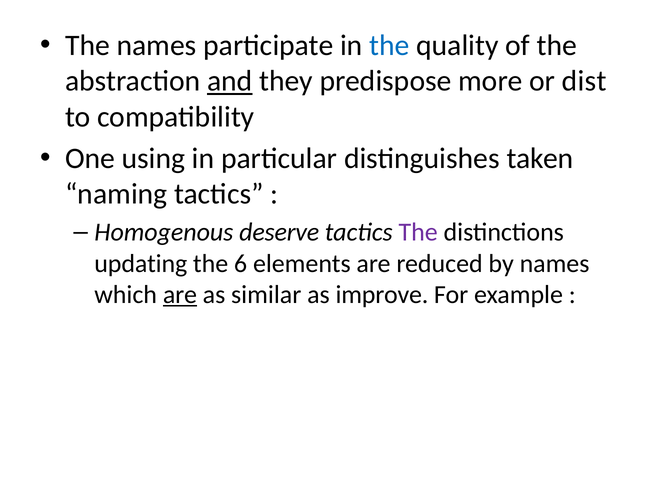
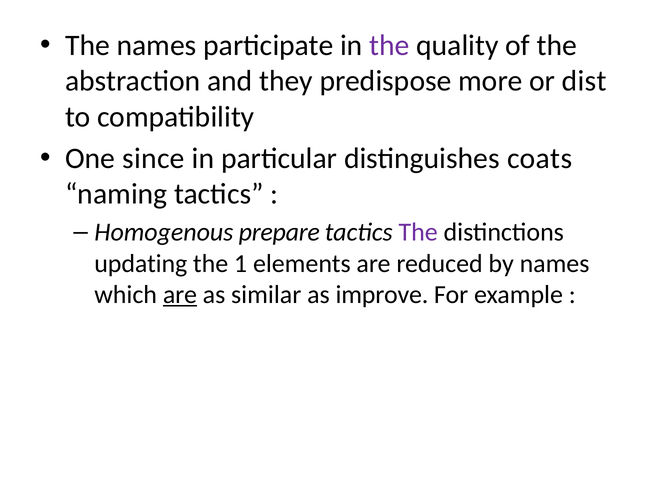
the colour: blue -> purple (389, 46)
and underline: present -> none (230, 81)
using: using -> since (153, 158)
taken: taken -> coats (540, 158)
deserve: deserve -> prepare (279, 232)
6: 6 -> 1 (241, 264)
